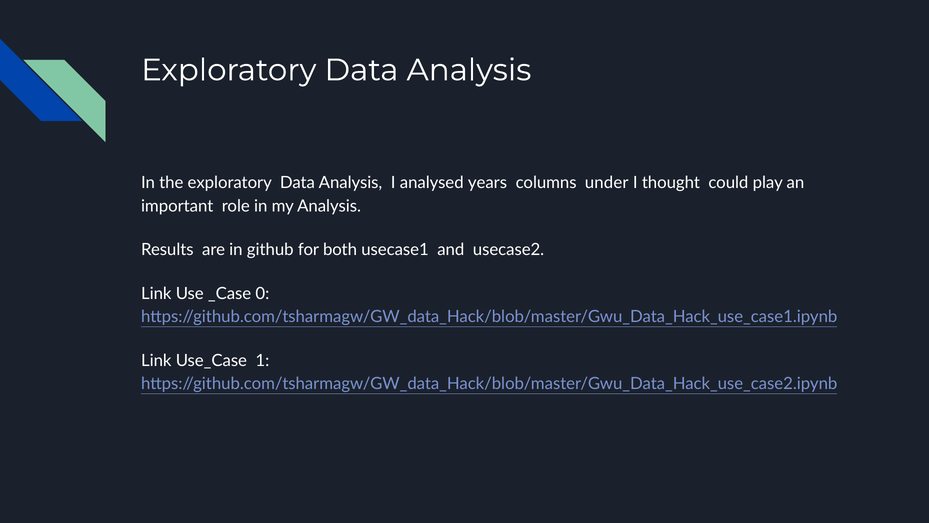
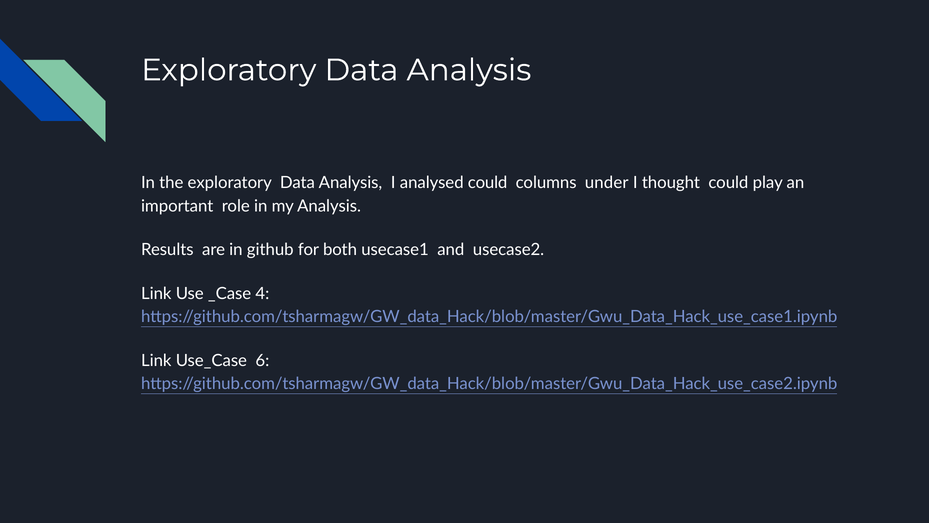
analysed years: years -> could (488, 183)
0: 0 -> 4 (262, 293)
1: 1 -> 6 (262, 360)
